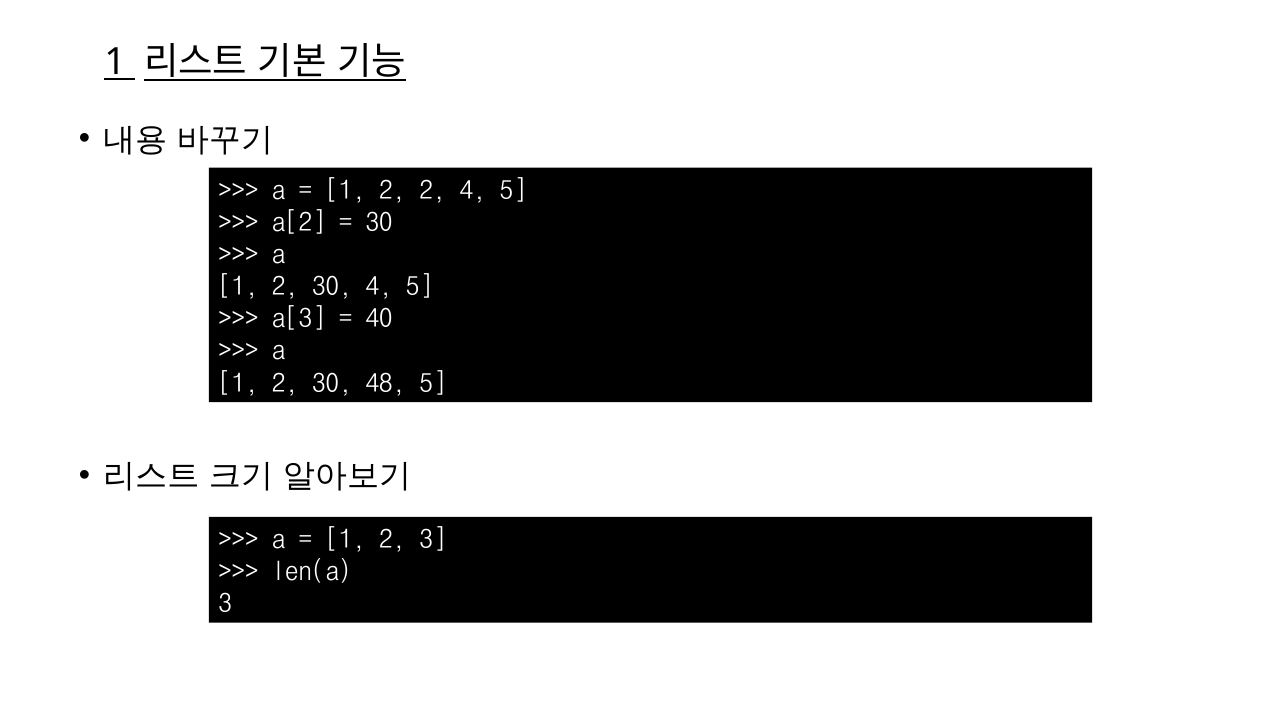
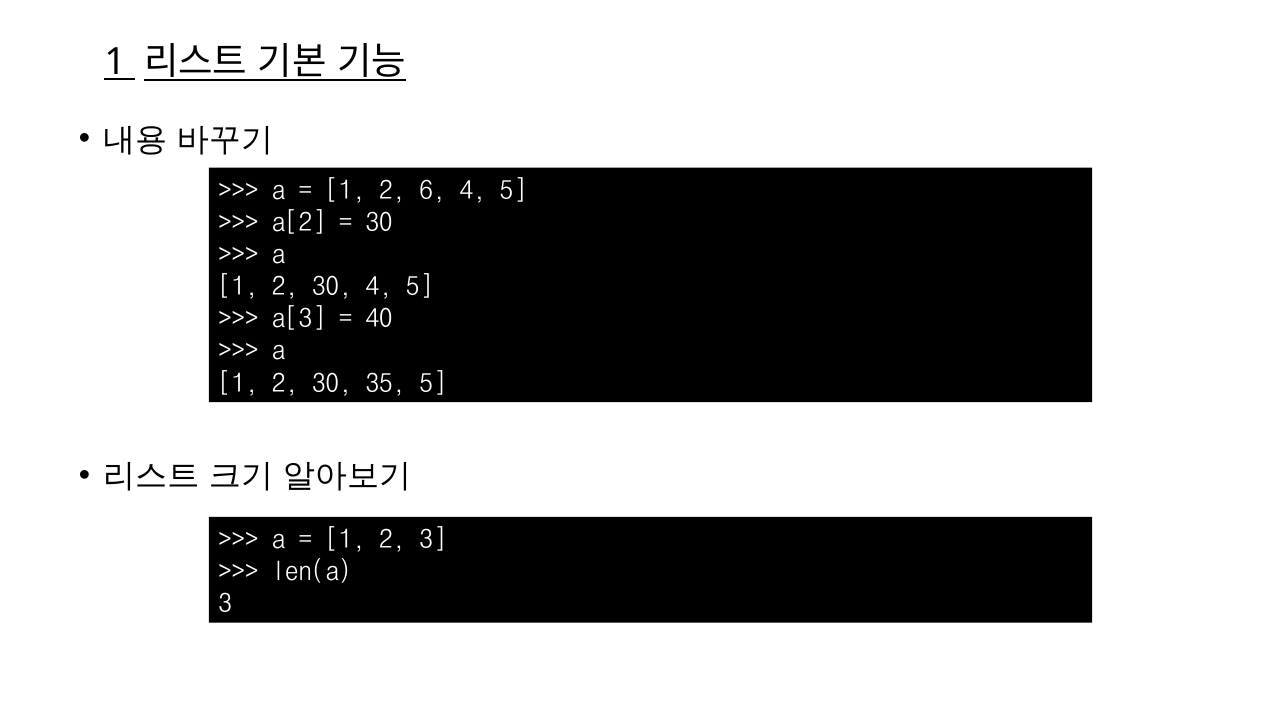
2 2: 2 -> 6 (433, 190)
48: 48 -> 35 (386, 383)
